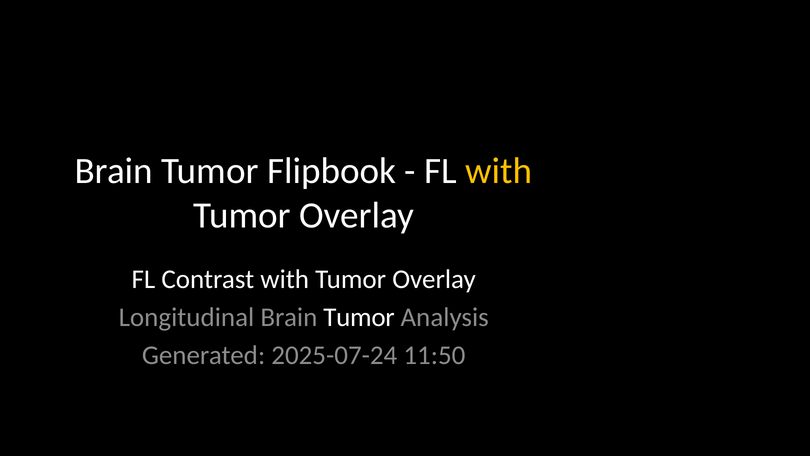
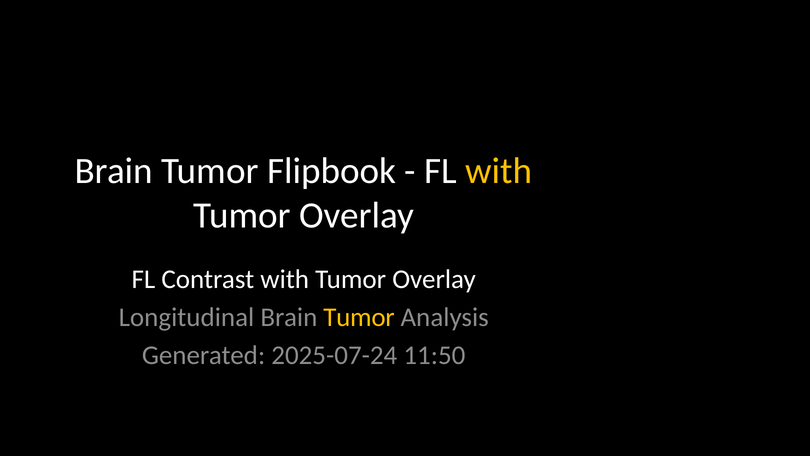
Tumor colour: white -> yellow (359, 317)
